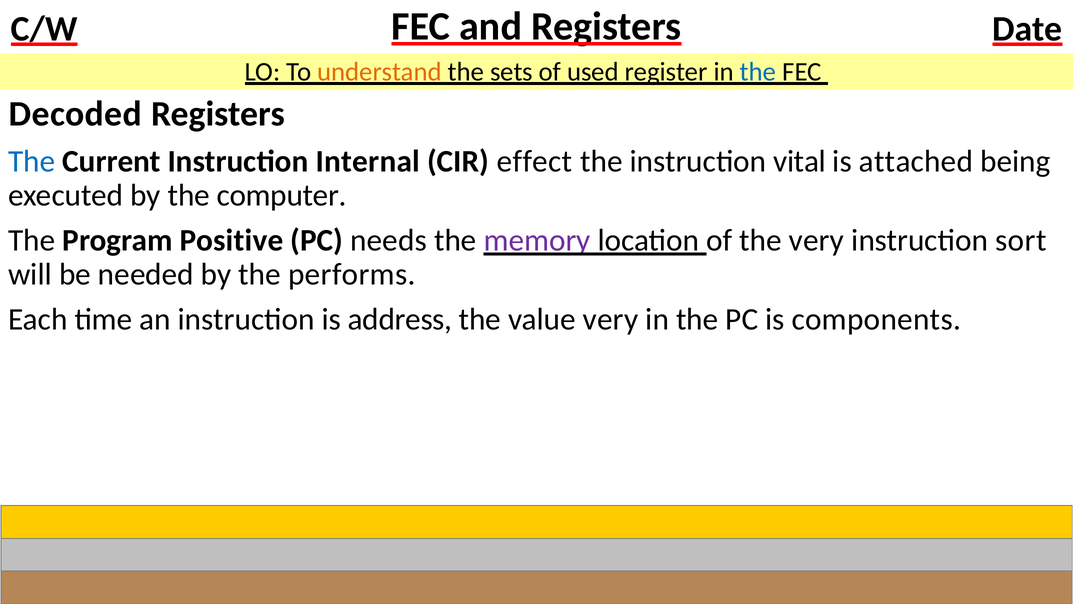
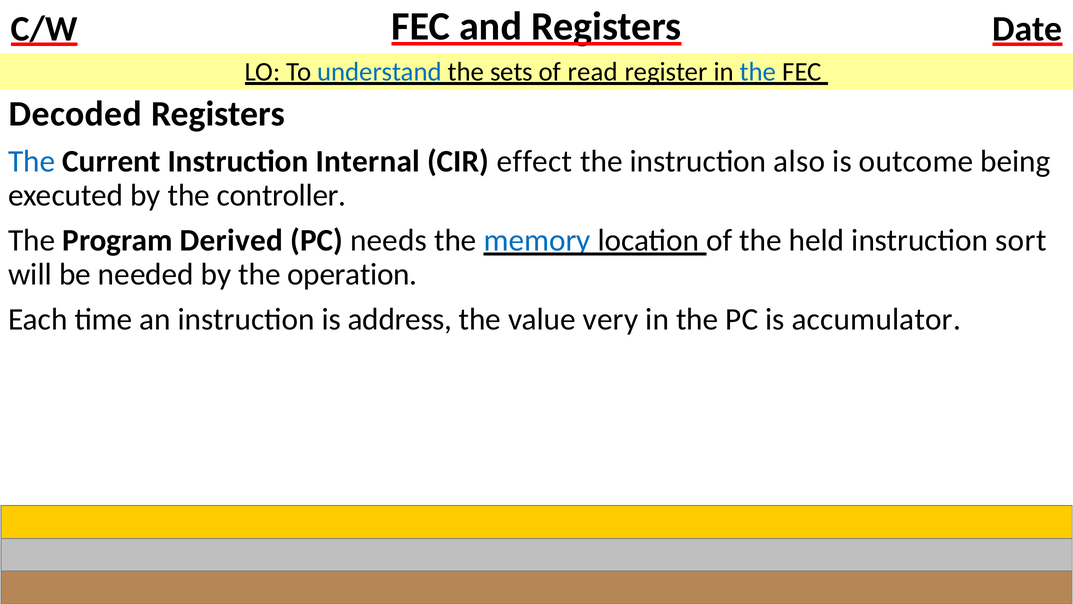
understand colour: orange -> blue (380, 72)
used: used -> read (593, 72)
vital: vital -> also (799, 161)
attached: attached -> outcome (916, 161)
computer: computer -> controller (282, 195)
Positive: Positive -> Derived (231, 240)
memory colour: purple -> blue (537, 240)
the very: very -> held (817, 240)
performs: performs -> operation (352, 274)
components: components -> accumulator (876, 319)
